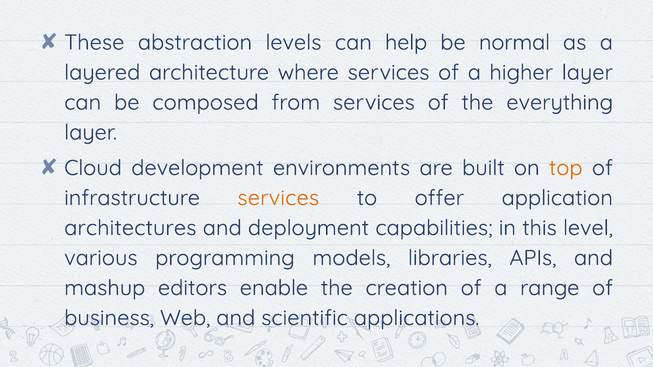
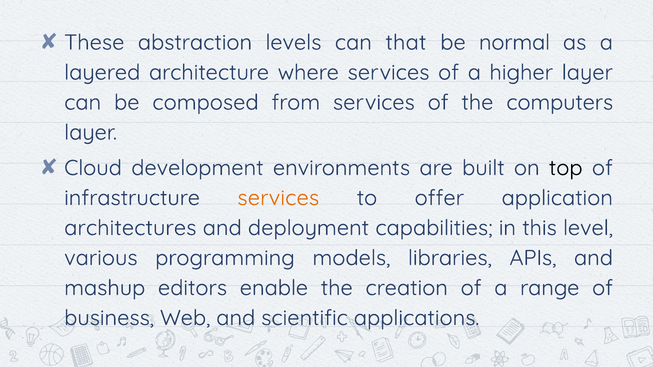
help: help -> that (406, 43)
everything: everything -> computers (560, 103)
top colour: orange -> black (566, 168)
